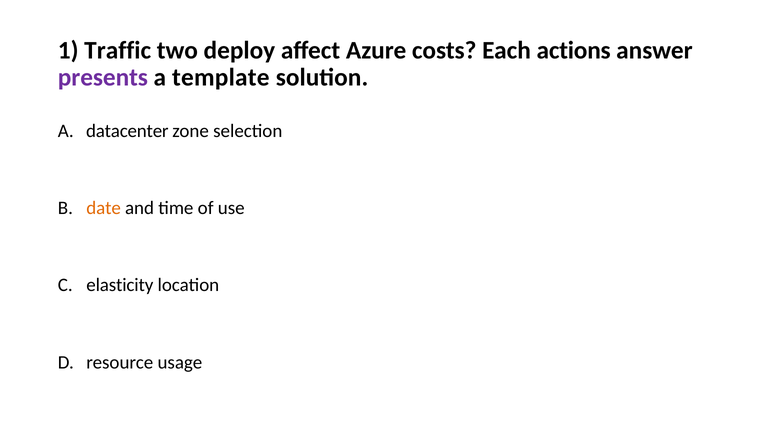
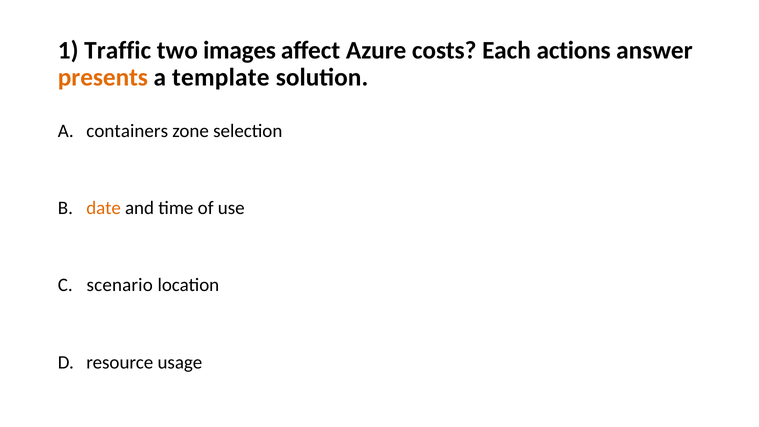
deploy: deploy -> images (240, 50)
presents colour: purple -> orange (103, 77)
datacenter: datacenter -> containers (127, 131)
elasticity: elasticity -> scenario (120, 285)
